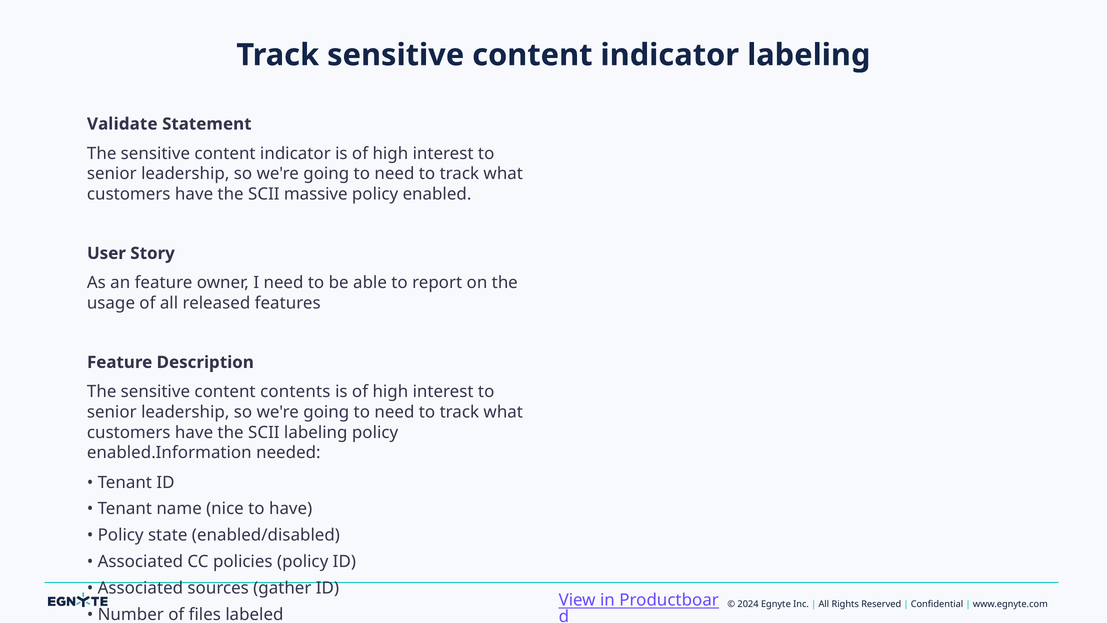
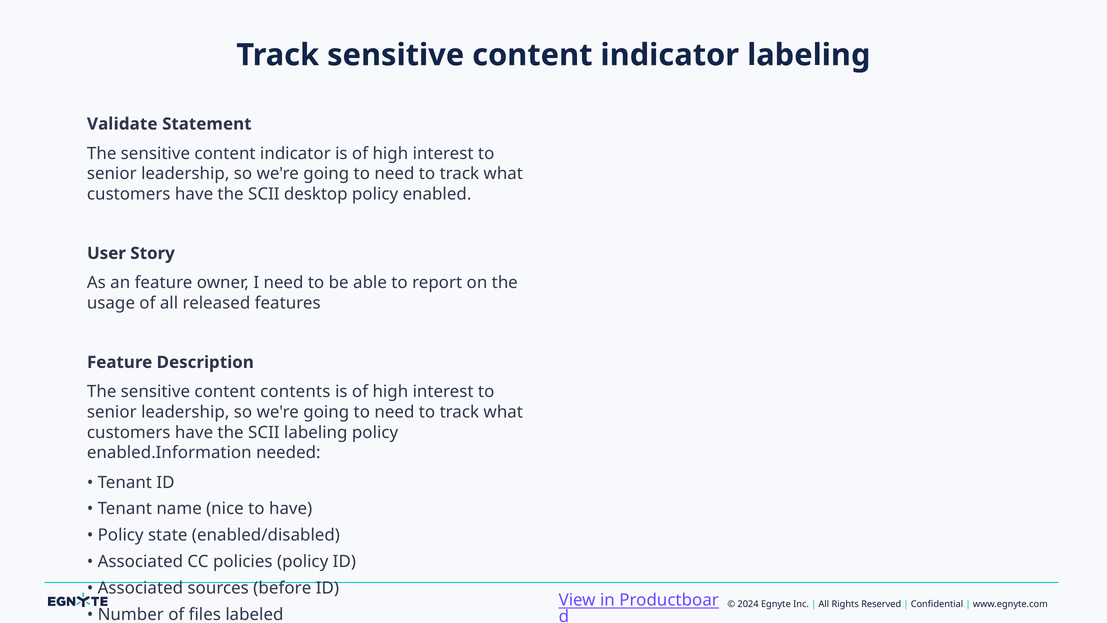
massive: massive -> desktop (316, 194)
gather: gather -> before (282, 588)
